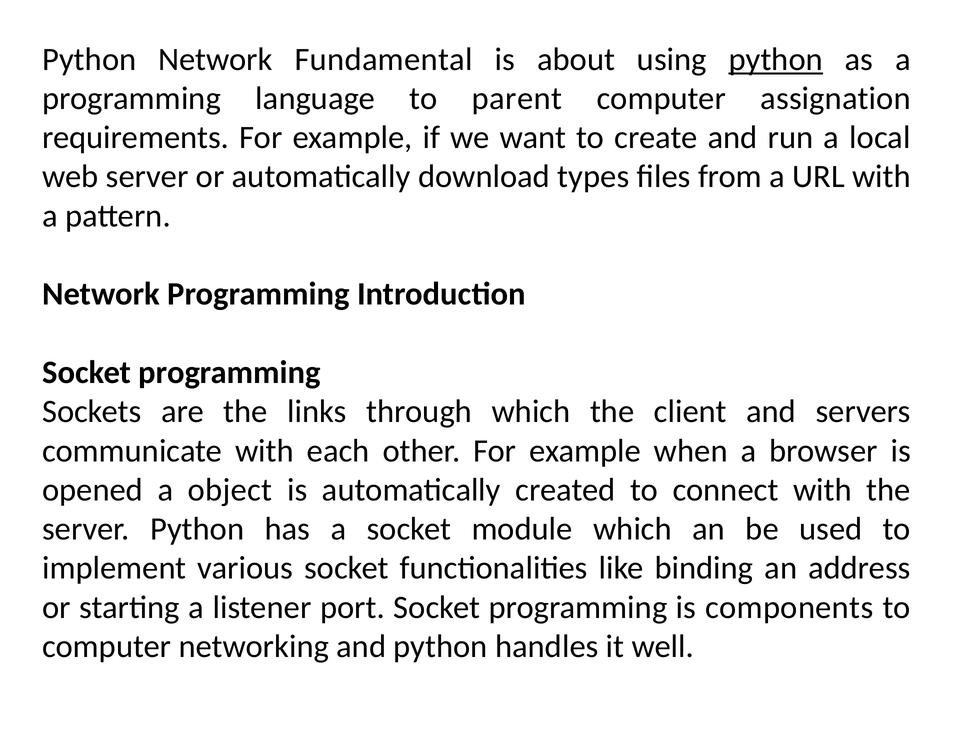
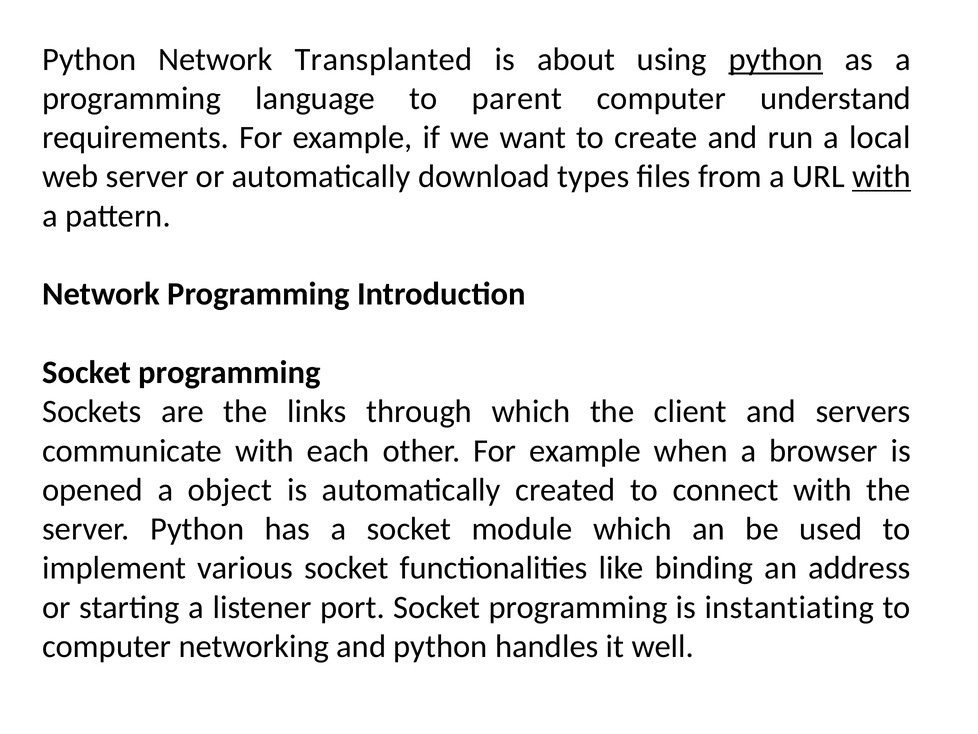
Fundamental: Fundamental -> Transplanted (384, 59)
assignation: assignation -> understand (836, 98)
with underline: none -> present (881, 177)
components: components -> instantiating (789, 607)
